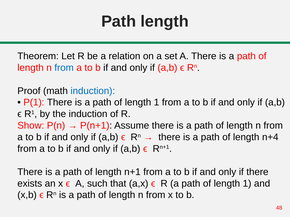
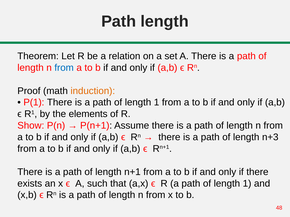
induction colour: blue -> orange (93, 91)
the induction: induction -> elements (88, 114)
n+4: n+4 -> n+3 (270, 137)
